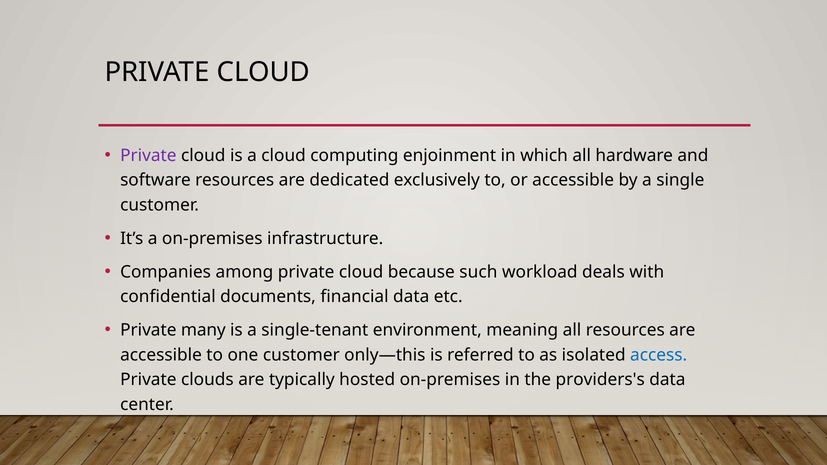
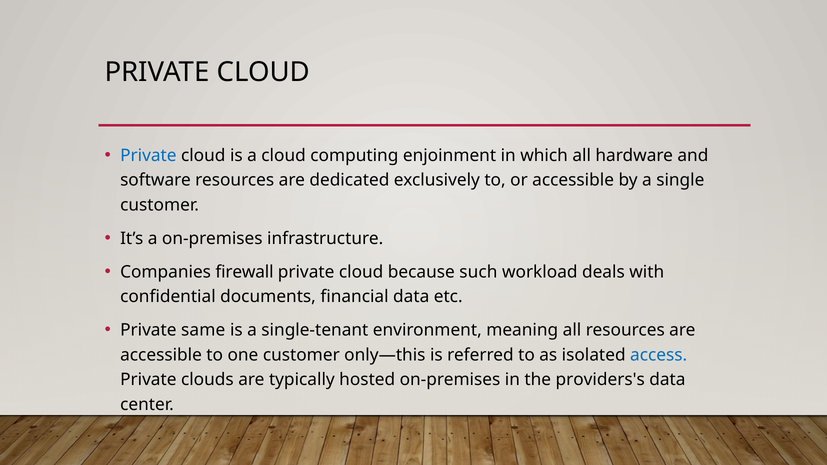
Private colour: purple -> blue (148, 156)
among: among -> firewall (245, 272)
many: many -> same (203, 330)
